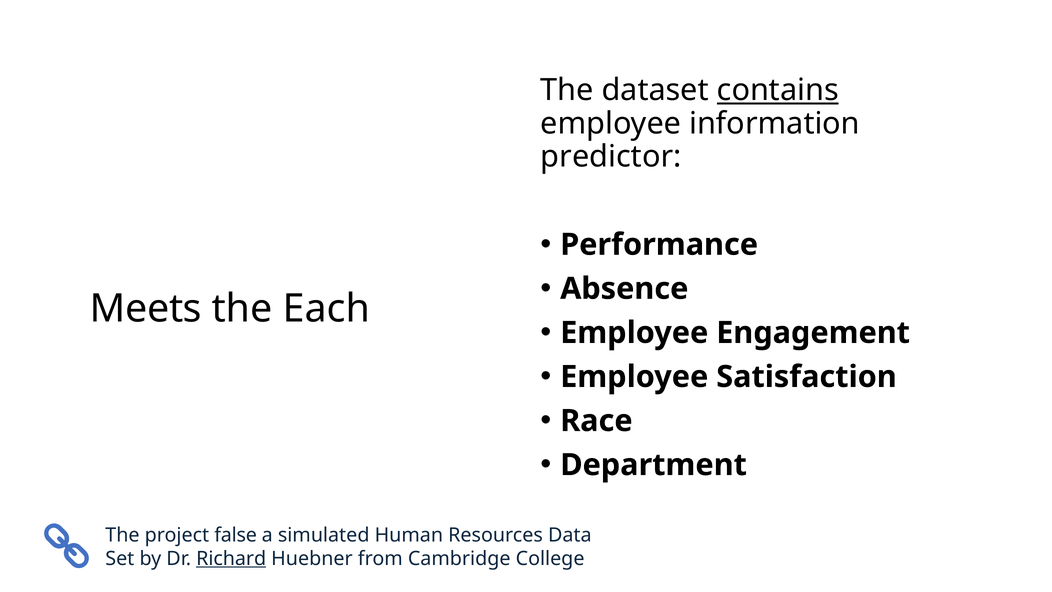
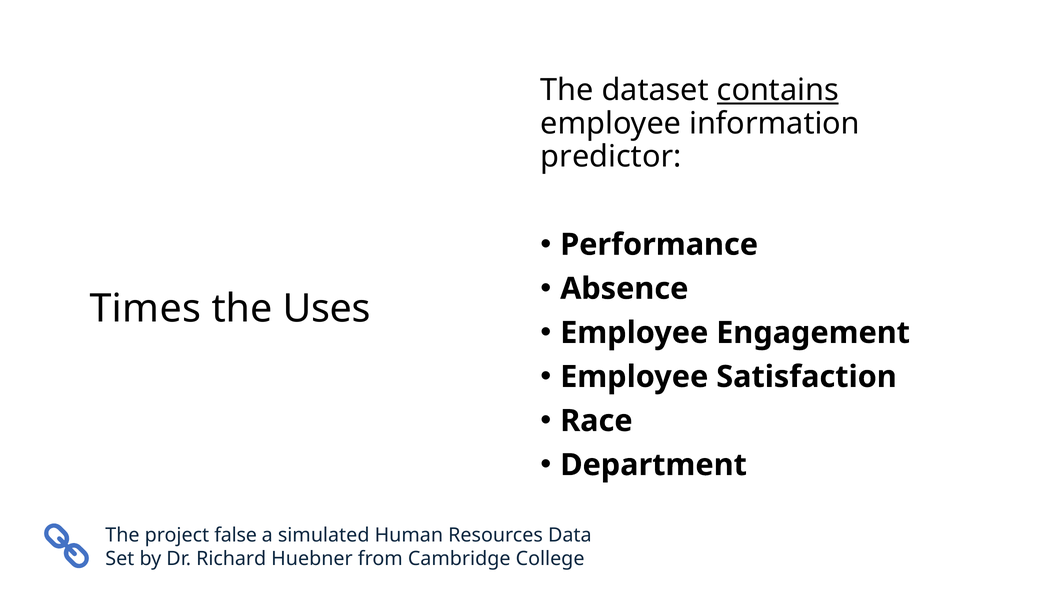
Meets: Meets -> Times (145, 309)
Each: Each -> Uses (327, 309)
Richard underline: present -> none (231, 558)
